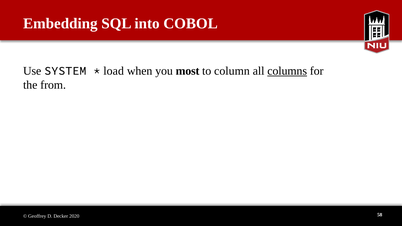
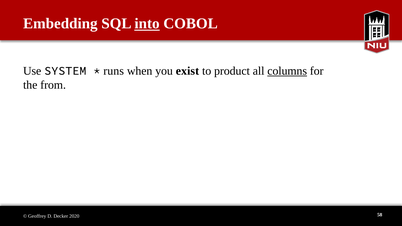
into underline: none -> present (147, 24)
load: load -> runs (114, 71)
most: most -> exist (187, 71)
column: column -> product (232, 71)
